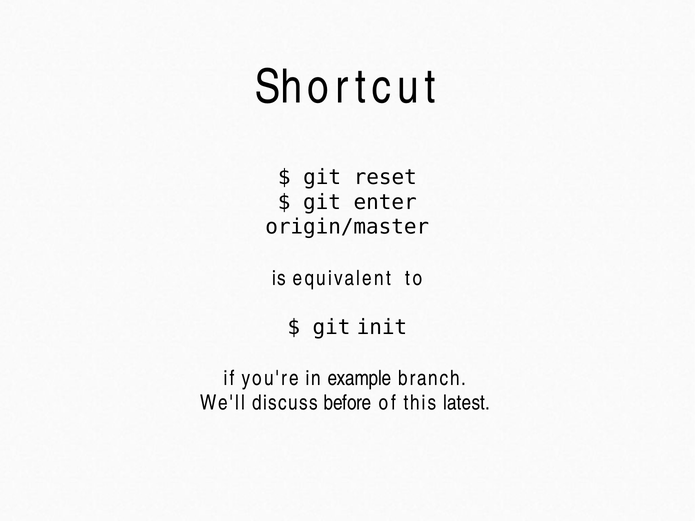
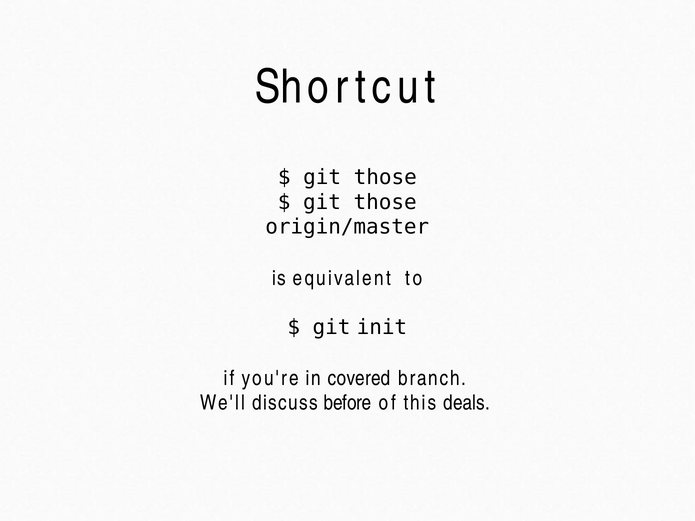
reset: reset -> those (385, 177)
enter: enter -> those (385, 202)
example: example -> covered (359, 378)
latest: latest -> deals (467, 403)
